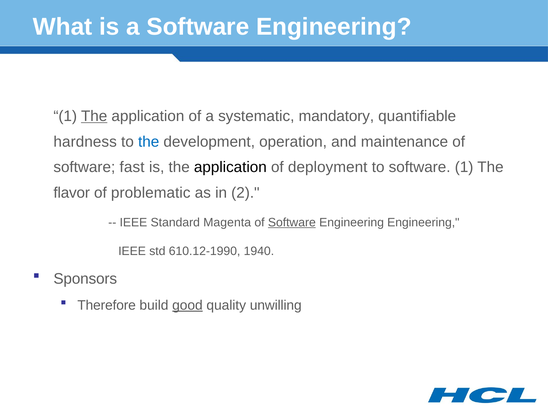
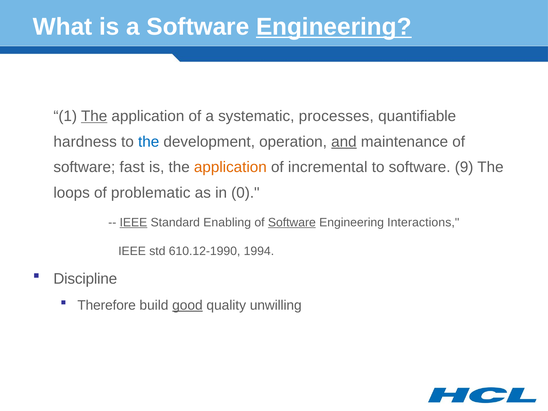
Engineering underline: none -> present (334, 27)
mandatory: mandatory -> processes (336, 116)
and underline: none -> present (344, 142)
application colour: black -> orange (230, 167)
deployment: deployment -> incremental (328, 167)
software 1: 1 -> 9 (464, 167)
flavor: flavor -> loops (72, 193)
2: 2 -> 0 (245, 193)
IEEE underline: none -> present (133, 222)
Magenta: Magenta -> Enabling (227, 222)
Engineering Engineering: Engineering -> Interactions (423, 222)
1940: 1940 -> 1994 (259, 251)
Sponsors: Sponsors -> Discipline (85, 279)
